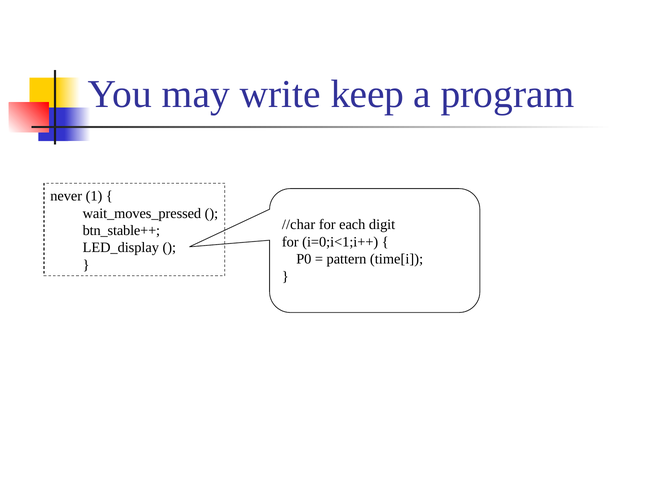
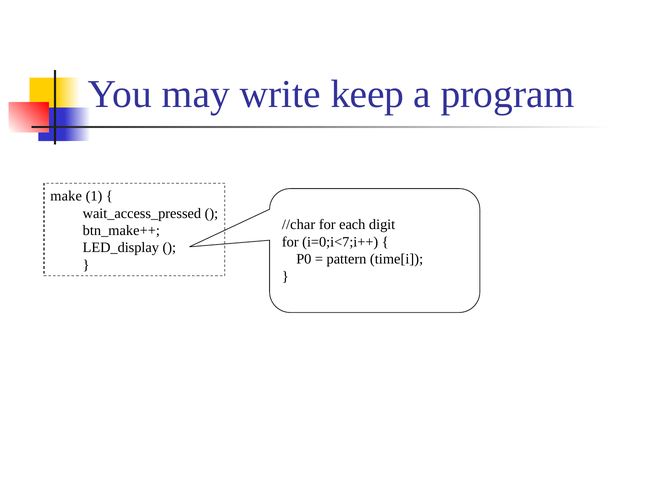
never: never -> make (66, 196)
wait_moves_pressed: wait_moves_pressed -> wait_access_pressed (142, 213)
btn_stable++: btn_stable++ -> btn_make++ (121, 231)
i=0;i<1;i++: i=0;i<1;i++ -> i=0;i<7;i++ (340, 242)
